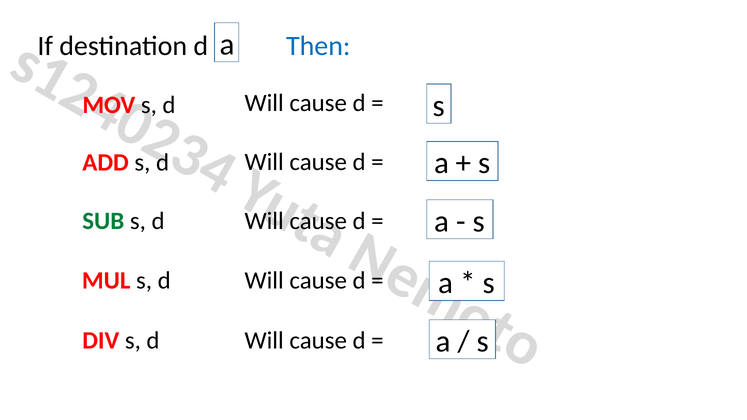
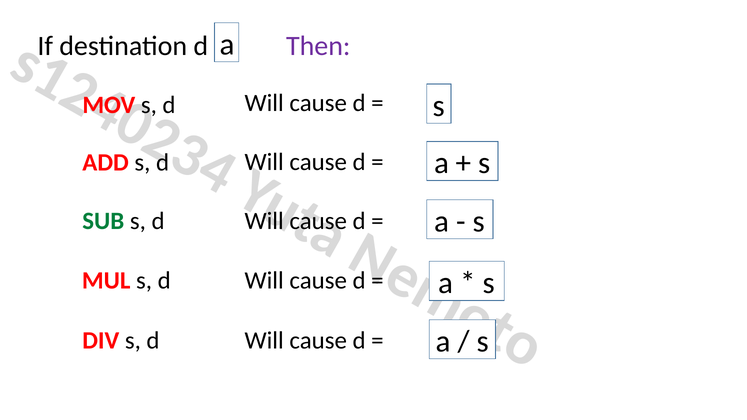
Then colour: blue -> purple (318, 46)
